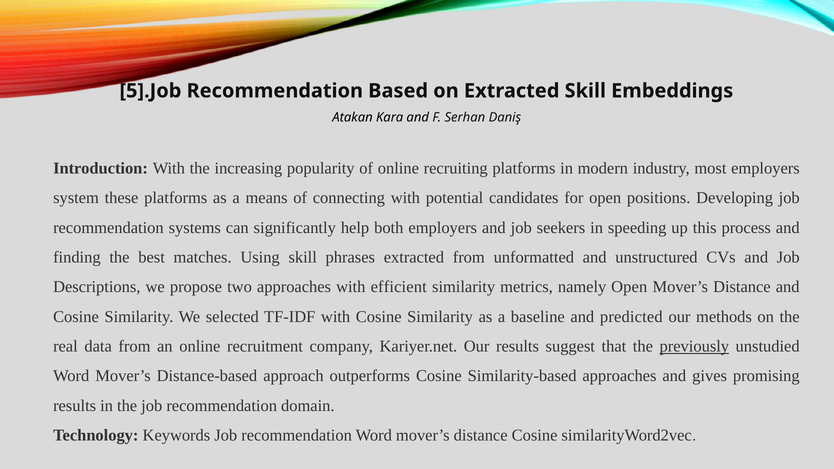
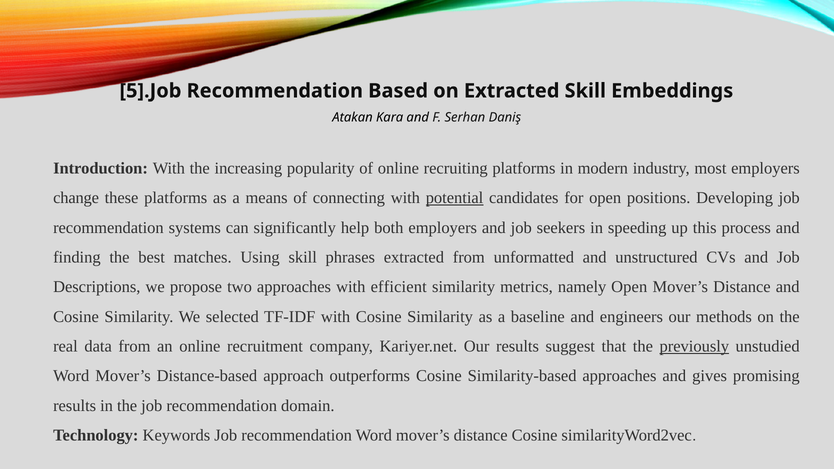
system: system -> change (76, 198)
potential underline: none -> present (455, 198)
predicted: predicted -> engineers (631, 317)
